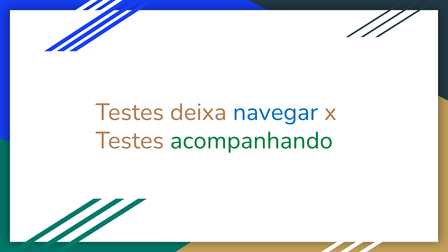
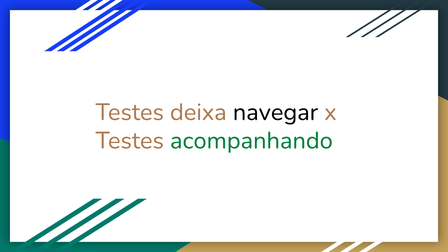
navegar colour: blue -> black (275, 112)
